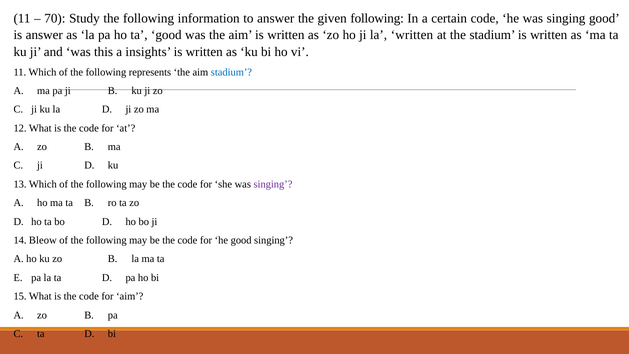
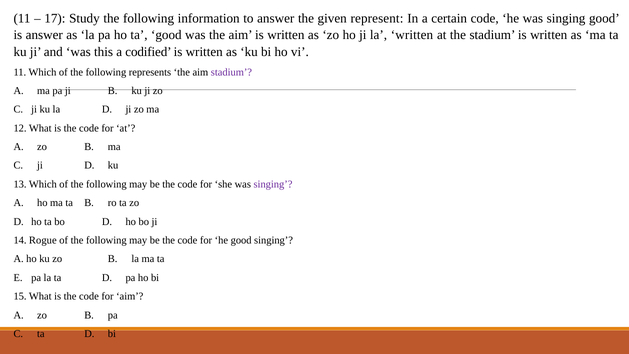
70: 70 -> 17 (55, 18)
given following: following -> represent (377, 18)
insights: insights -> codified (148, 52)
stadium colour: blue -> purple (231, 72)
Bleow: Bleow -> Rogue (43, 240)
